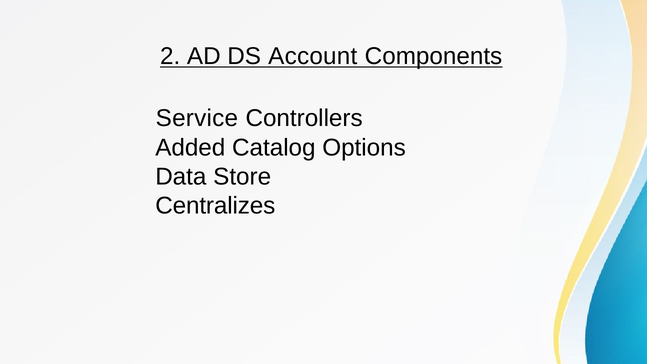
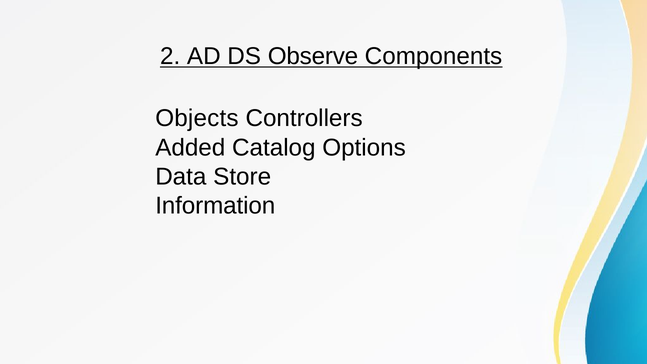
Account: Account -> Observe (313, 56)
Service: Service -> Objects (197, 118)
Centralizes: Centralizes -> Information (215, 206)
